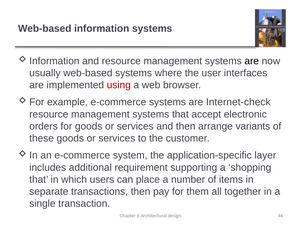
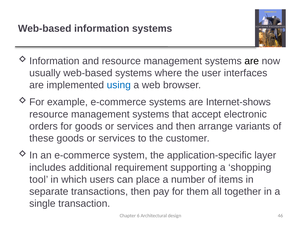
using colour: red -> blue (119, 85)
Internet-check: Internet-check -> Internet-shows (238, 102)
that: that -> tool (39, 179)
